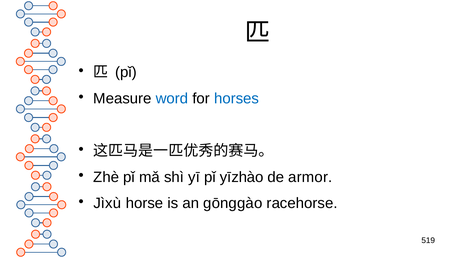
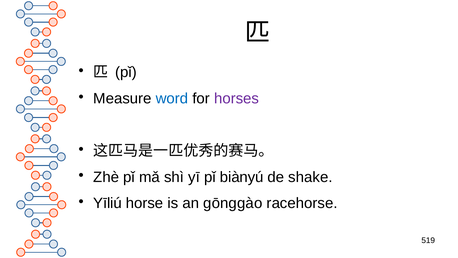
horses colour: blue -> purple (237, 98)
yīzhào: yīzhào -> biànyú (242, 177)
armor: armor -> shake (310, 177)
Jìxù: Jìxù -> Yīliú (107, 203)
